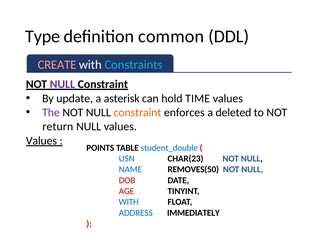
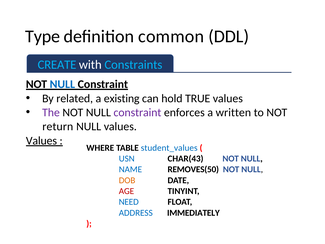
CREATE colour: pink -> light blue (57, 65)
NULL colour: purple -> blue (62, 84)
update: update -> related (75, 98)
asterisk: asterisk -> existing (122, 98)
TIME: TIME -> TRUE (198, 98)
constraint colour: orange -> purple (137, 112)
deleted: deleted -> written (233, 112)
POINTS: POINTS -> WHERE (100, 148)
student_double: student_double -> student_values (169, 148)
CHAR(23: CHAR(23 -> CHAR(43 (186, 158)
DOB colour: red -> orange (127, 180)
WITH: WITH -> NEED (129, 202)
